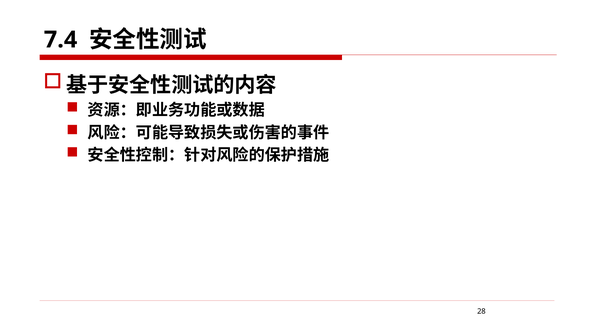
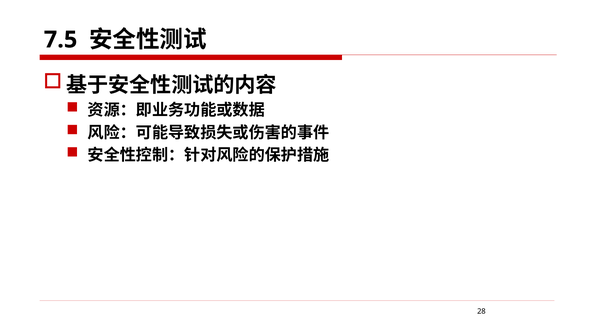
7.4: 7.4 -> 7.5 (61, 40)
